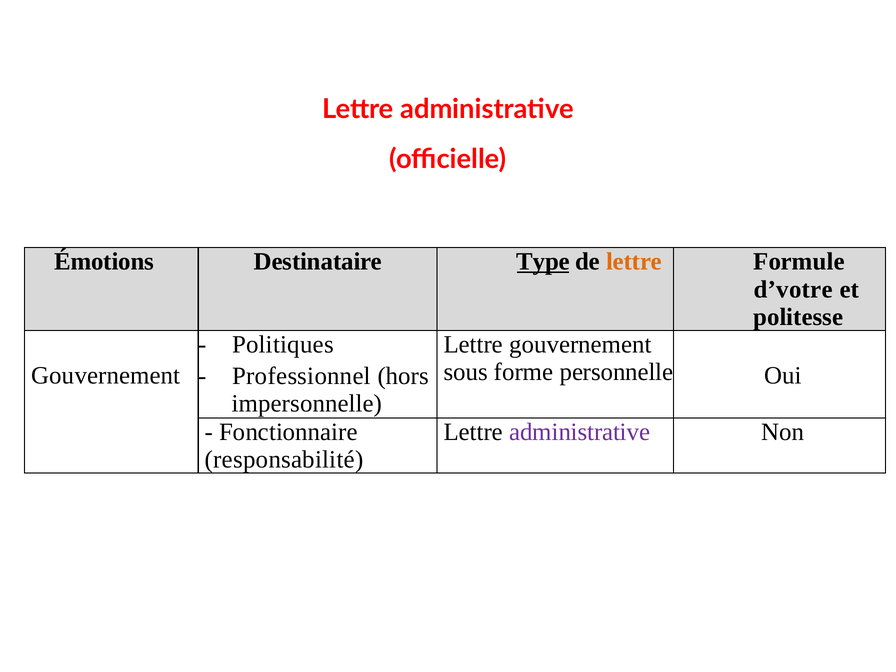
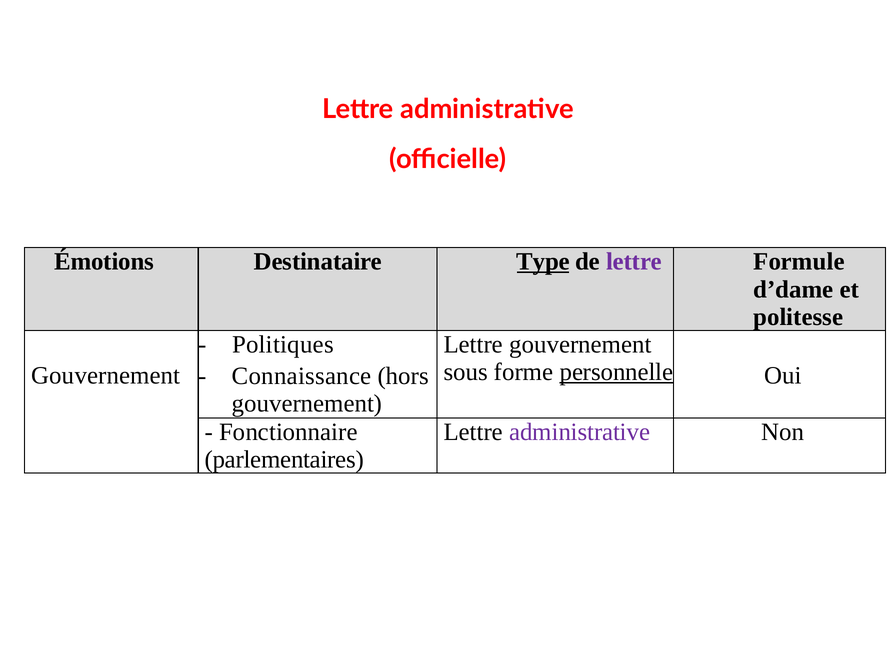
lettre colour: orange -> purple (634, 262)
d’votre: d’votre -> d’dame (793, 289)
personnelle underline: none -> present (616, 372)
Professionnel: Professionnel -> Connaissance (302, 376)
impersonnelle: impersonnelle -> gouvernement (307, 404)
responsabilité: responsabilité -> parlementaires (284, 460)
